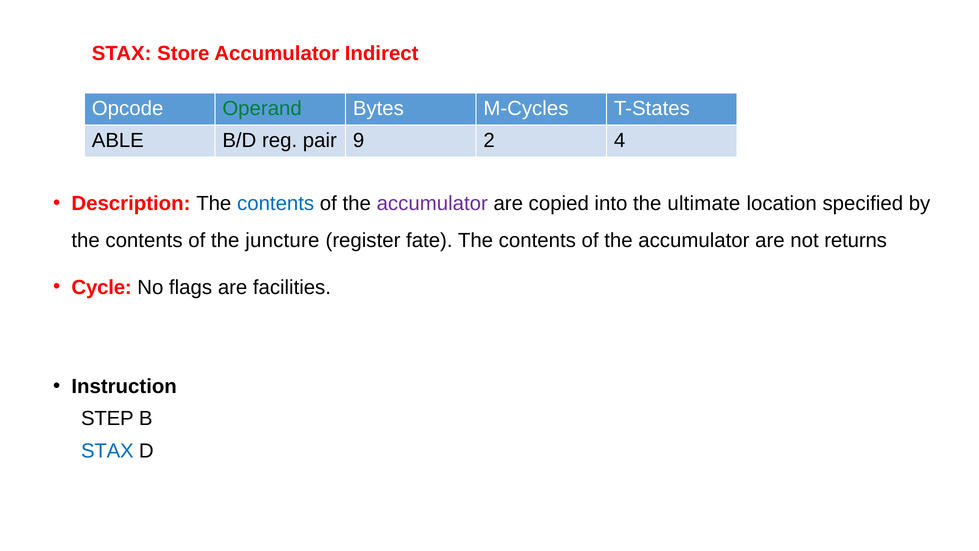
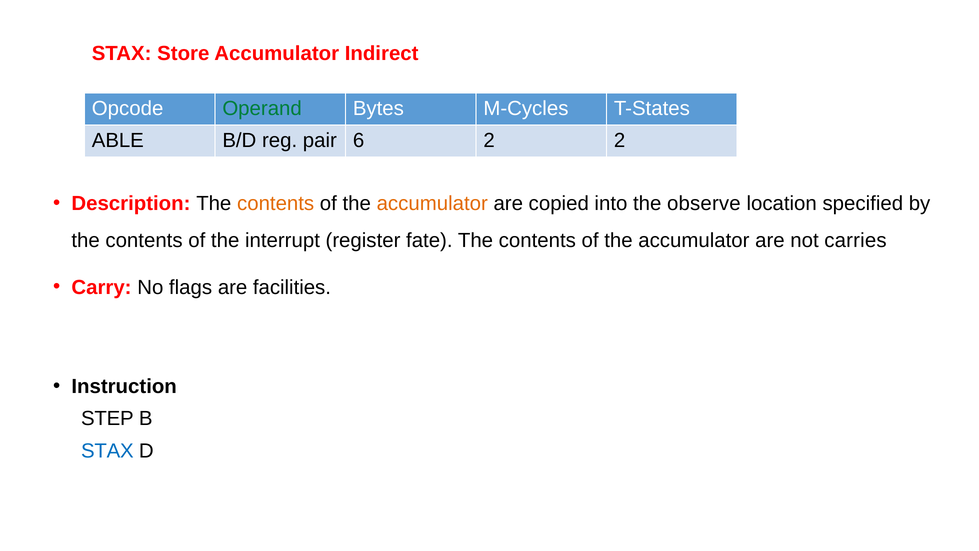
9: 9 -> 6 (359, 140)
2 4: 4 -> 2 (620, 140)
contents colour: blue -> orange (276, 204)
accumulator colour: purple -> orange (432, 204)
ultimate: ultimate -> observe (704, 204)
juncture: juncture -> interrupt (282, 240)
returns: returns -> carries (855, 240)
Cycle: Cycle -> Carry (102, 287)
